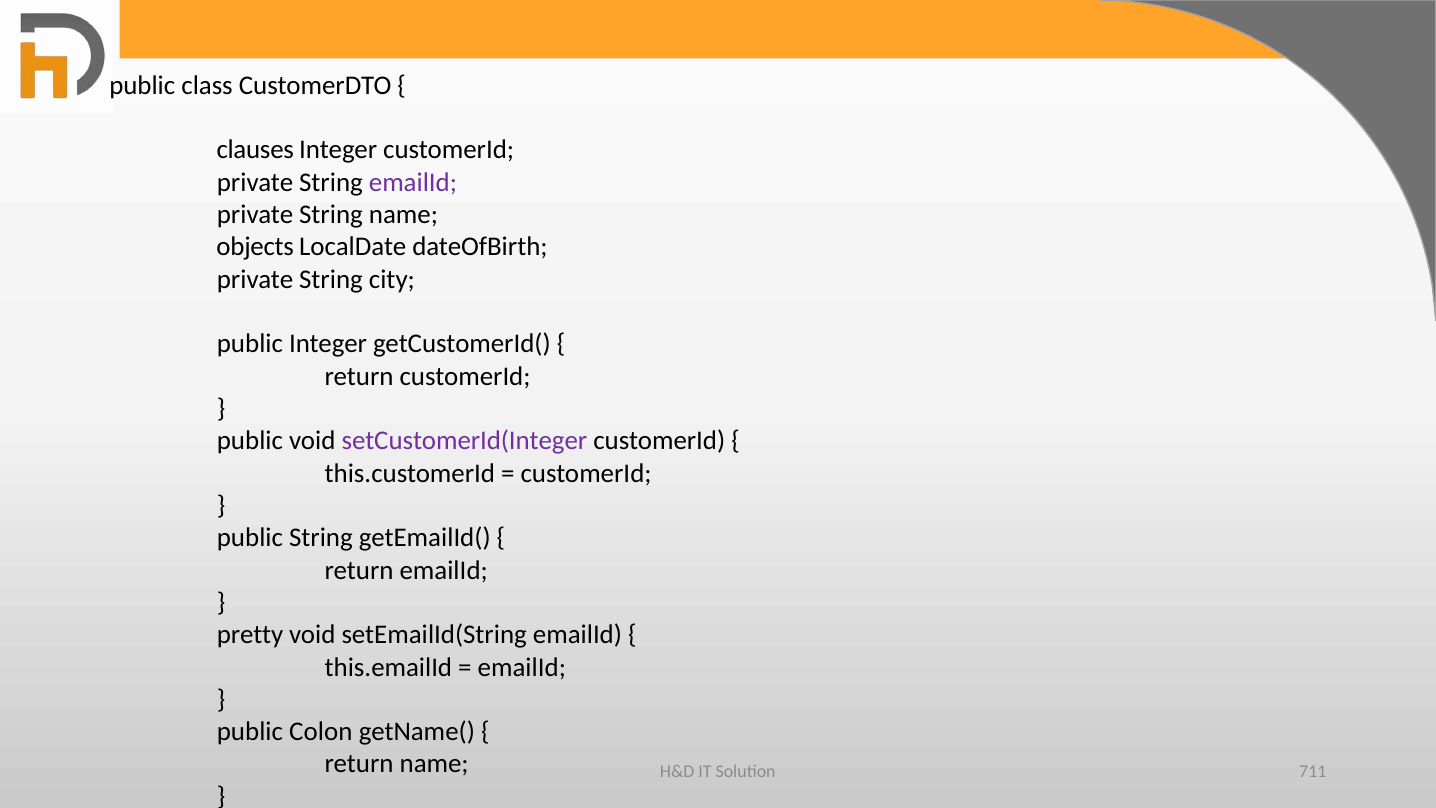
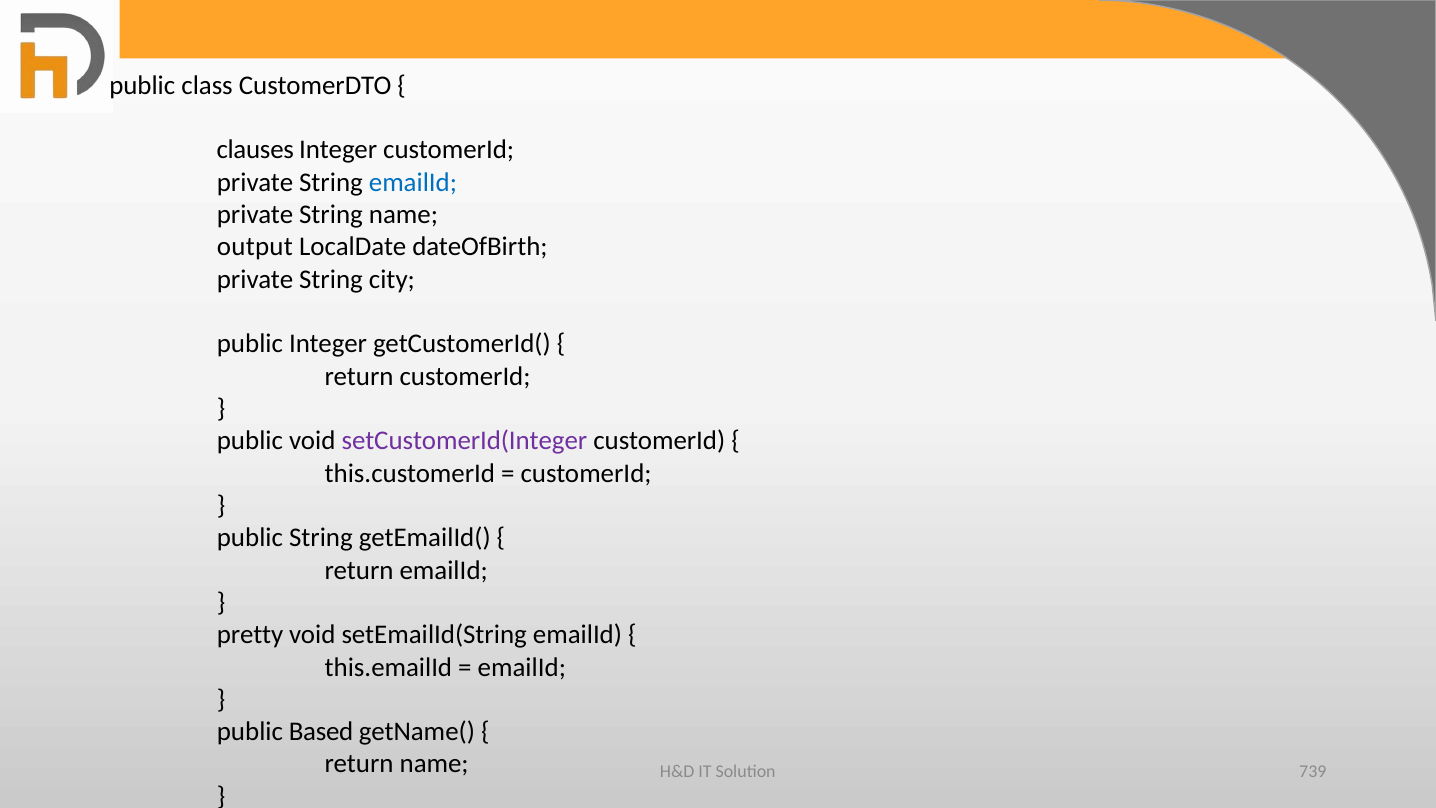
emailId colour: purple -> blue (413, 182)
objects: objects -> output (255, 247)
Colon: Colon -> Based (321, 732)
711: 711 -> 739 (1313, 771)
